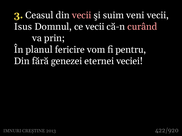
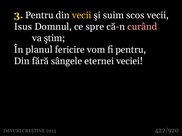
3 Ceasul: Ceasul -> Pentru (39, 15)
vecii colour: pink -> yellow (82, 15)
veni: veni -> scos (135, 15)
ce vecii: vecii -> spre (95, 27)
prin: prin -> ştim (55, 38)
genezei: genezei -> sângele (67, 61)
